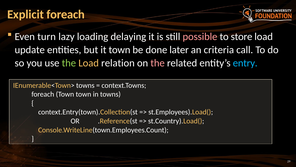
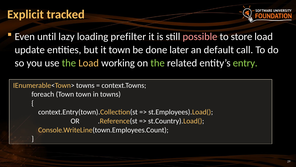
Explicit foreach: foreach -> tracked (66, 14)
turn: turn -> until (47, 36)
delaying: delaying -> prefilter (128, 36)
criteria: criteria -> default (219, 50)
relation: relation -> working (118, 63)
the colour: pink -> light green (158, 63)
entry colour: light blue -> light green (245, 63)
